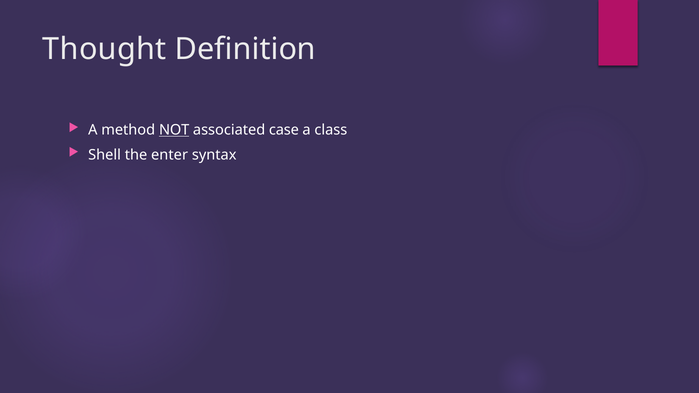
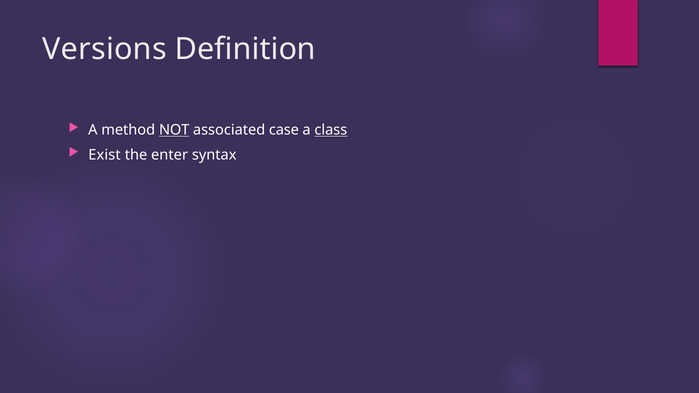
Thought: Thought -> Versions (104, 49)
class underline: none -> present (331, 130)
Shell: Shell -> Exist (105, 155)
